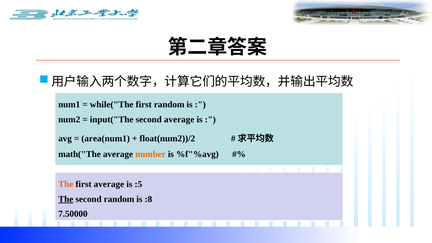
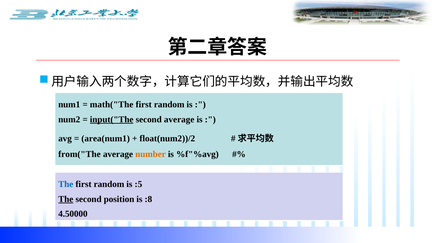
while("The: while("The -> math("The (112, 105)
input("The underline: none -> present (112, 120)
math("The: math("The -> from("The (79, 154)
The colour: orange -> blue (66, 184)
average: average -> random (109, 184)
second random: random -> position (119, 199)
7.50000: 7.50000 -> 4.50000 (73, 214)
